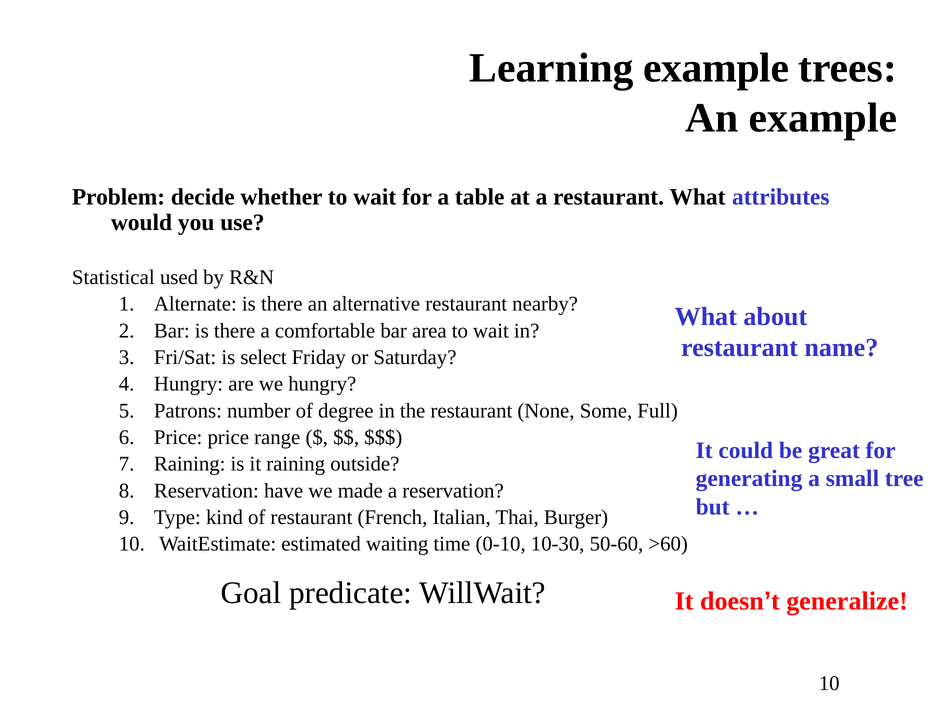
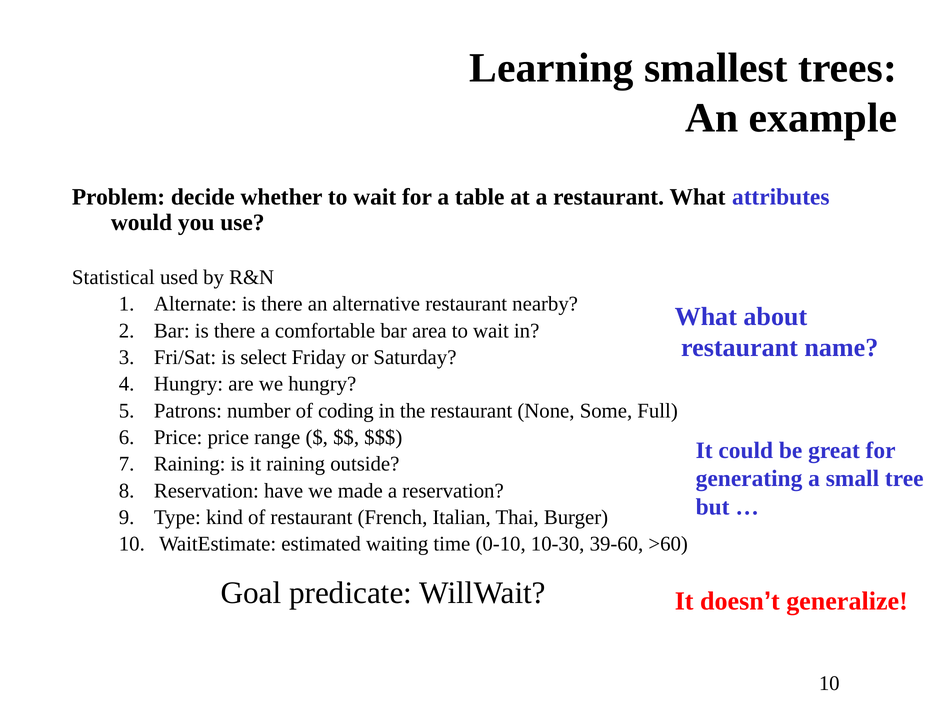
Learning example: example -> smallest (716, 68)
degree: degree -> coding (346, 410)
50-60: 50-60 -> 39-60 (616, 544)
